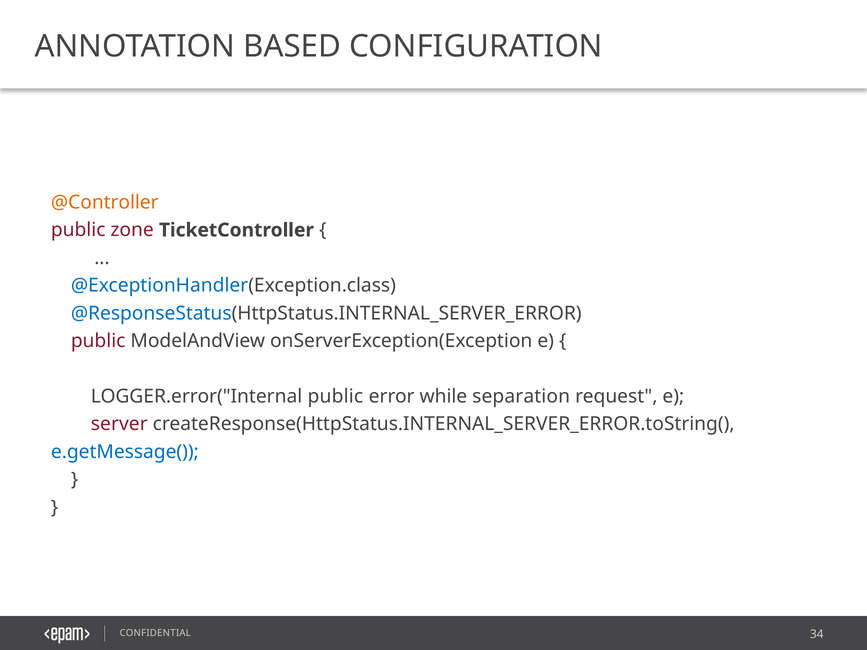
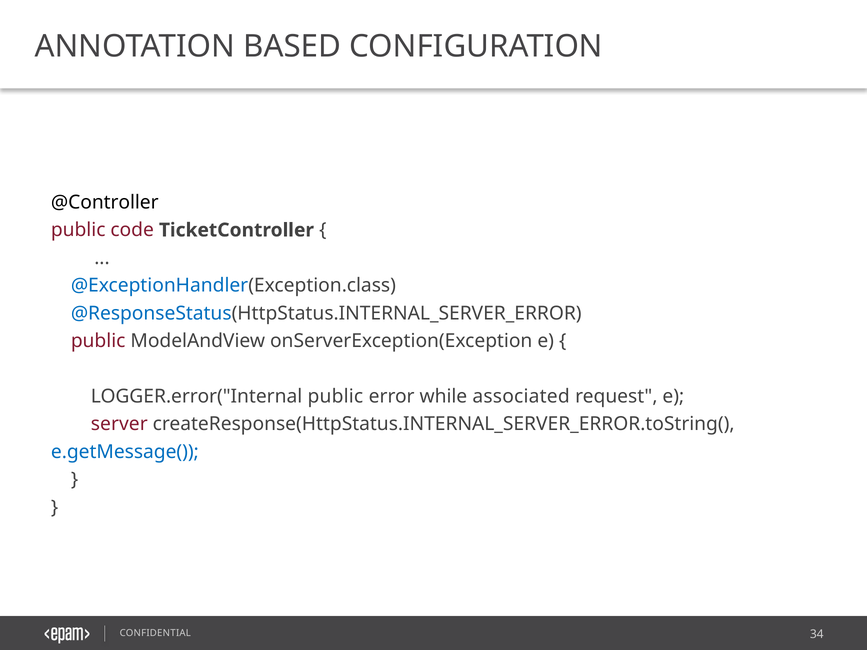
@Controller colour: orange -> black (105, 202)
zone: zone -> code (132, 230)
separation: separation -> associated (521, 396)
